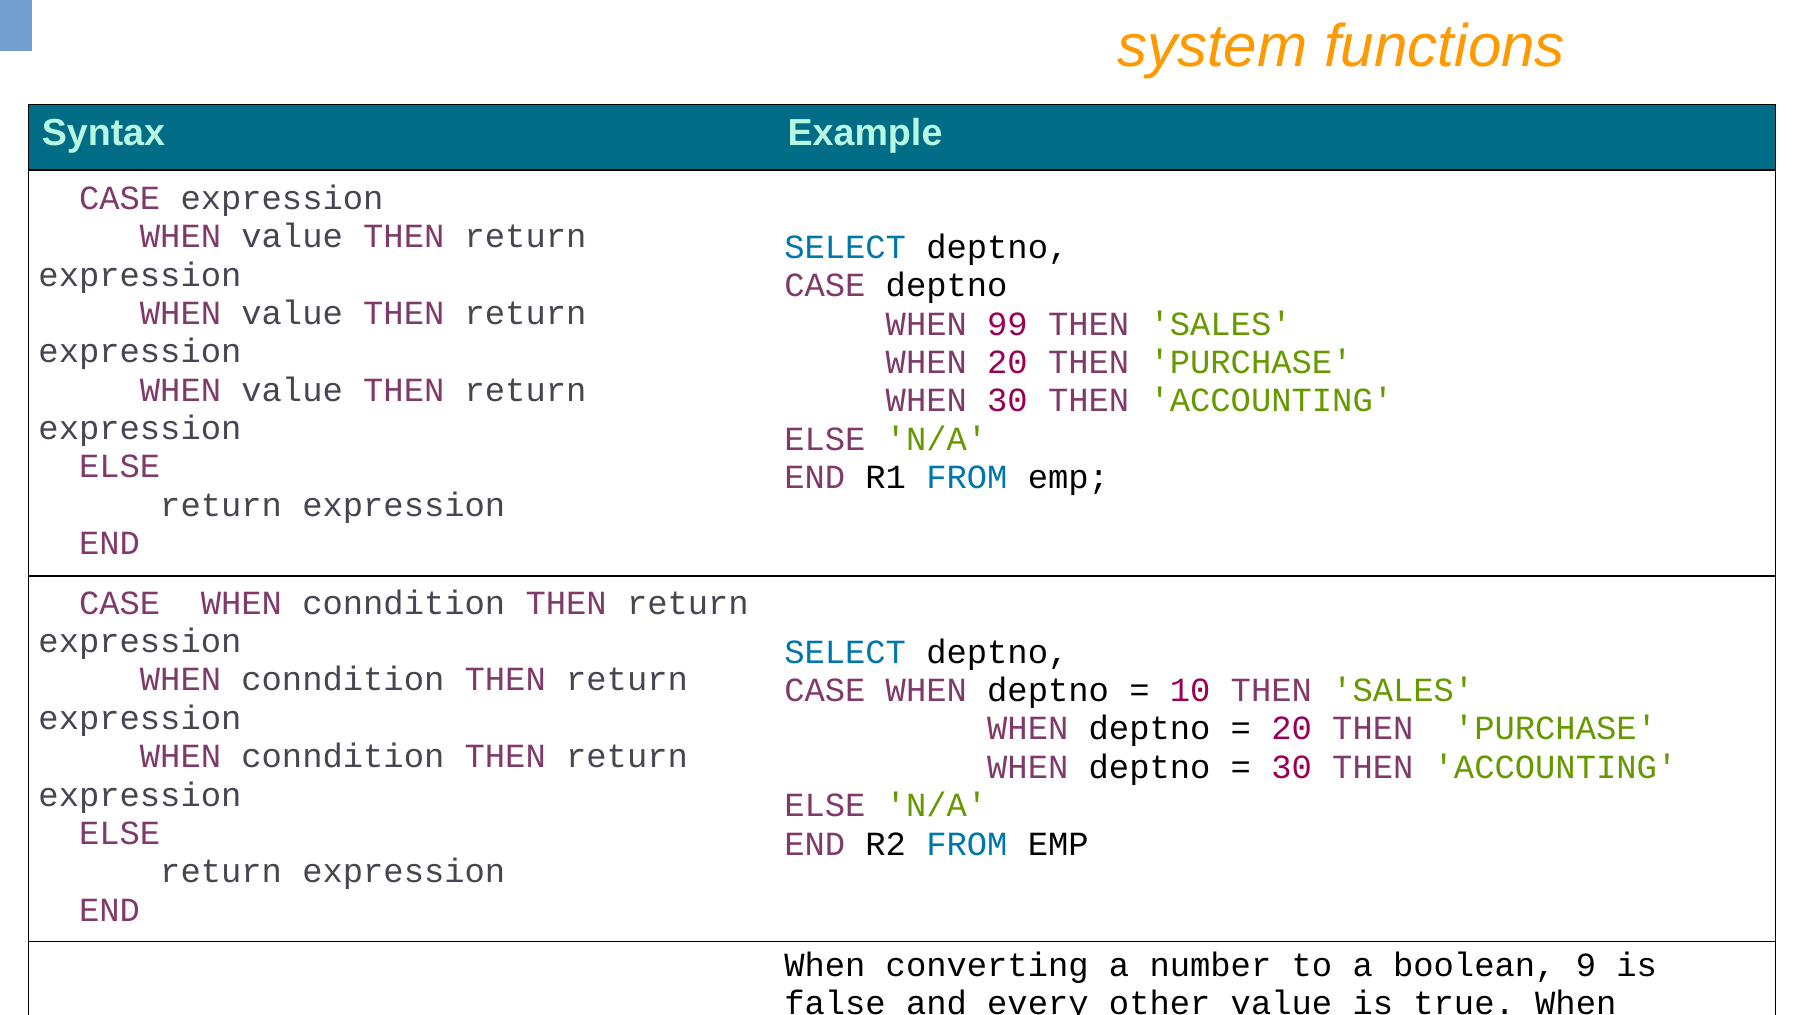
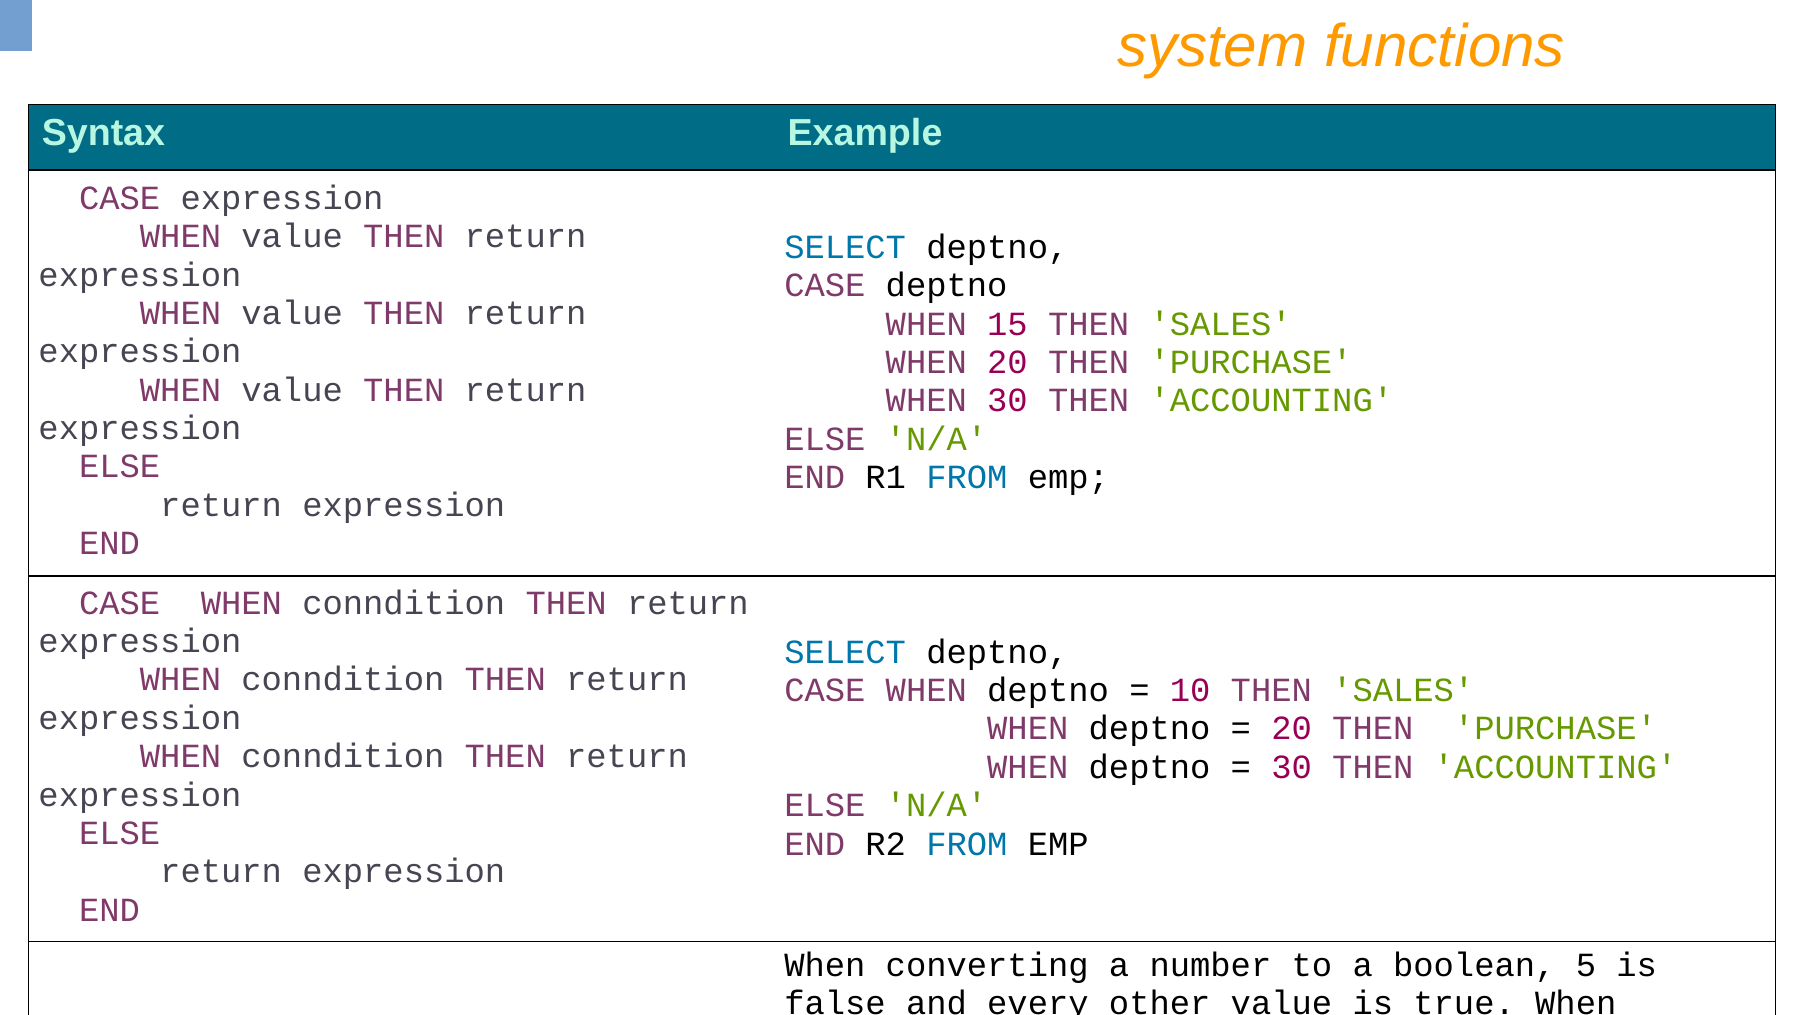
99: 99 -> 15 (1007, 324)
9: 9 -> 5 (1586, 965)
